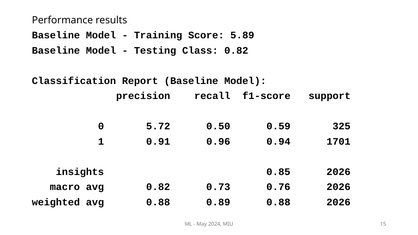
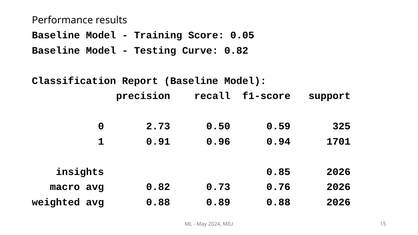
5.89: 5.89 -> 0.05 (242, 35)
Class: Class -> Curve (200, 51)
5.72: 5.72 -> 2.73 (158, 126)
